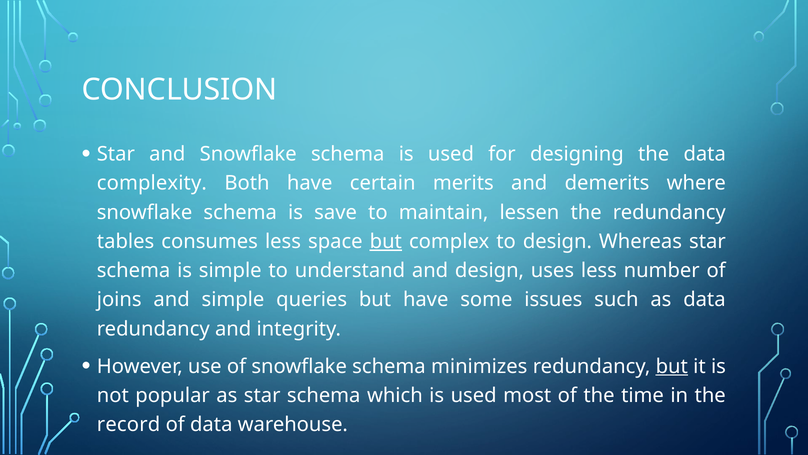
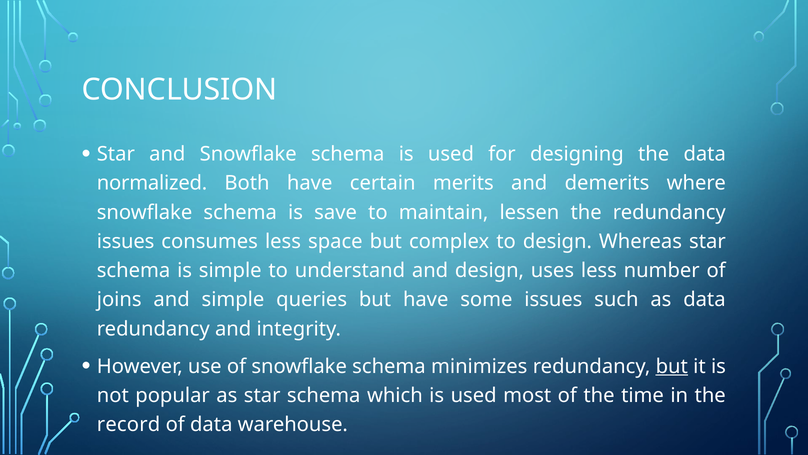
complexity: complexity -> normalized (152, 183)
tables: tables -> issues (126, 241)
but underline: present -> none (386, 241)
